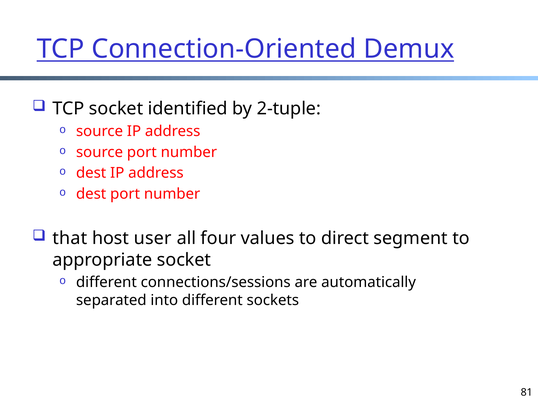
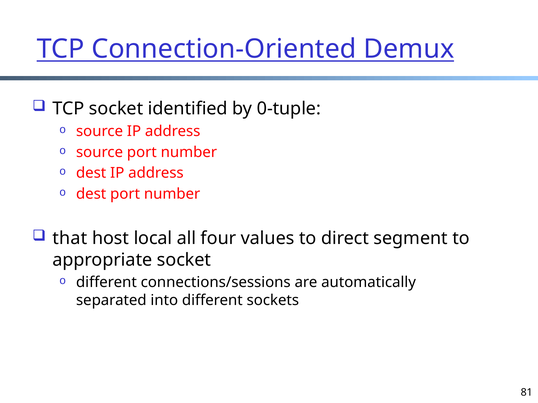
2-tuple: 2-tuple -> 0-tuple (289, 109)
user: user -> local (153, 239)
